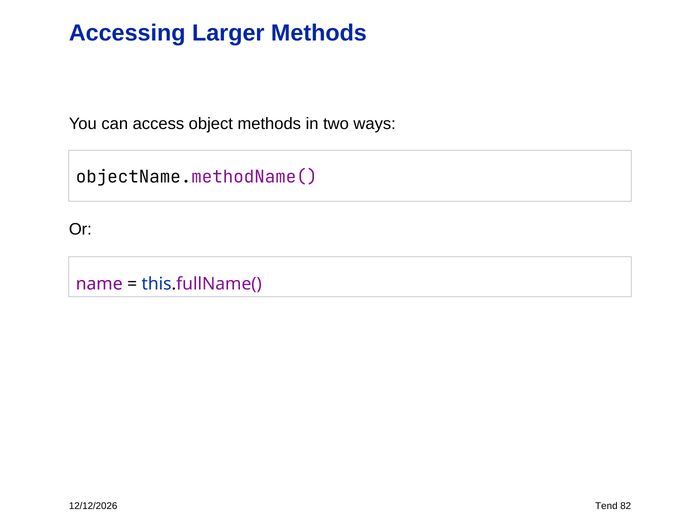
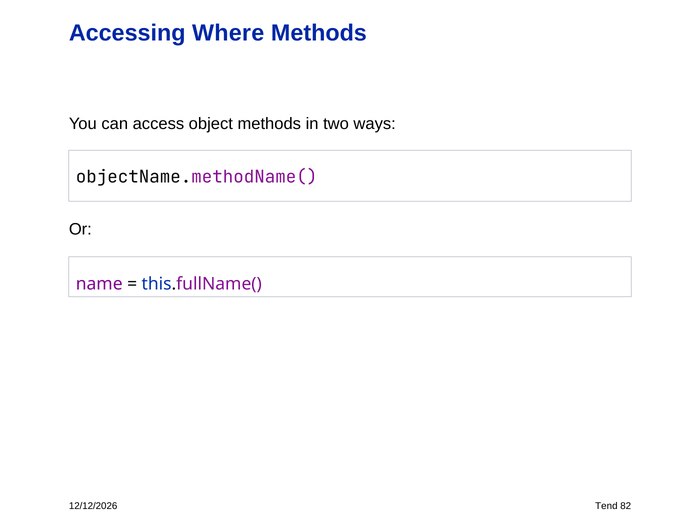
Larger: Larger -> Where (228, 33)
